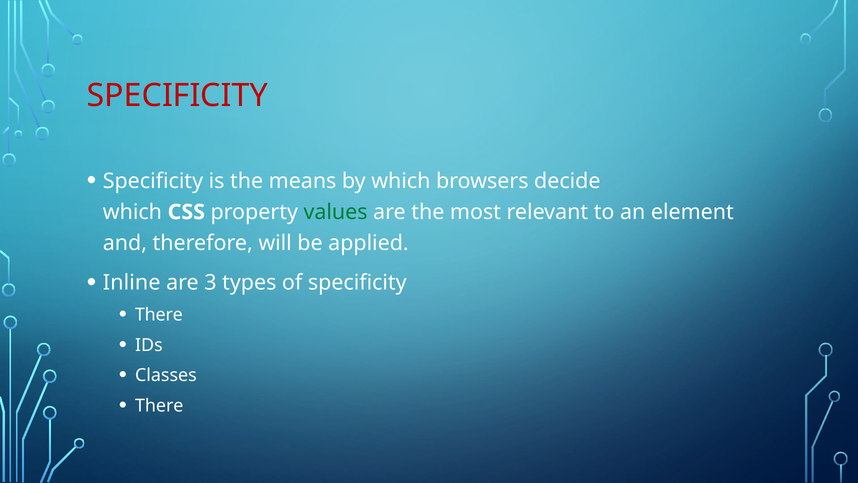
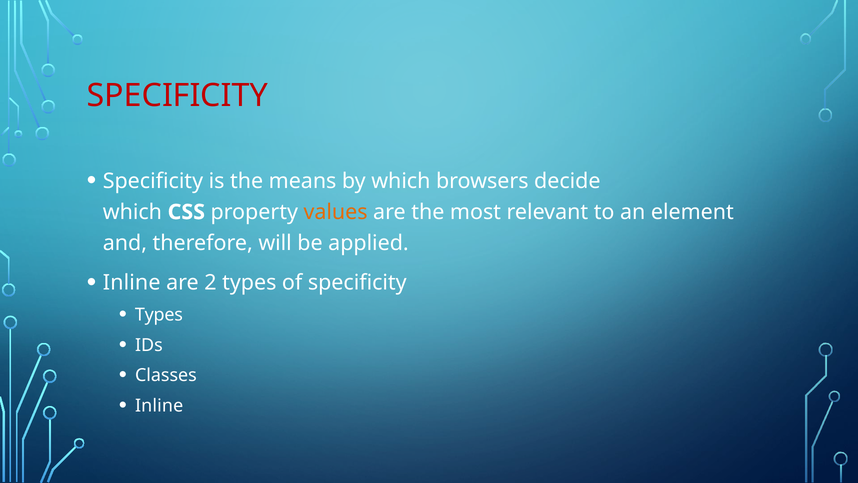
values colour: green -> orange (336, 212)
3: 3 -> 2 (210, 283)
There: There -> Types (159, 315)
There: There -> Inline (159, 405)
